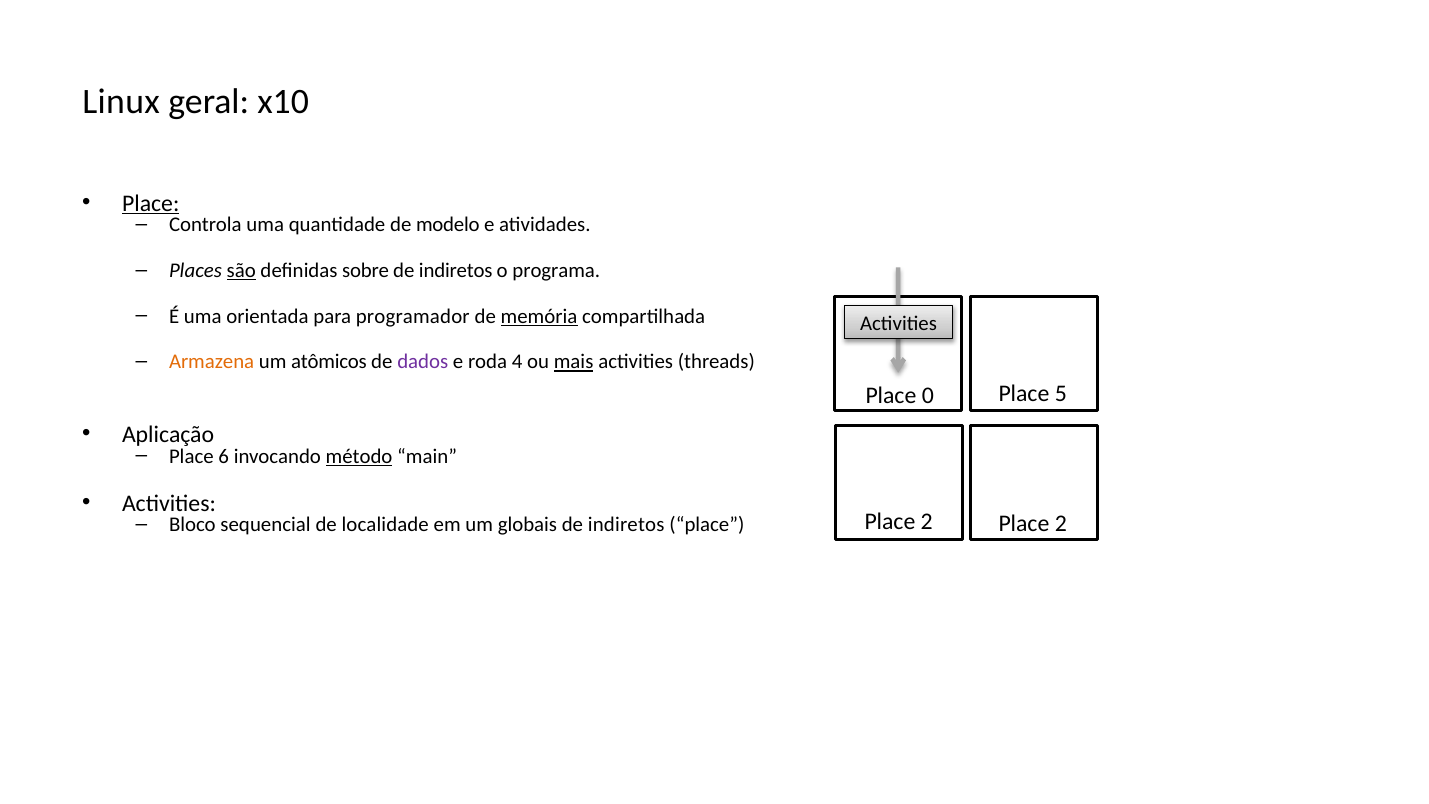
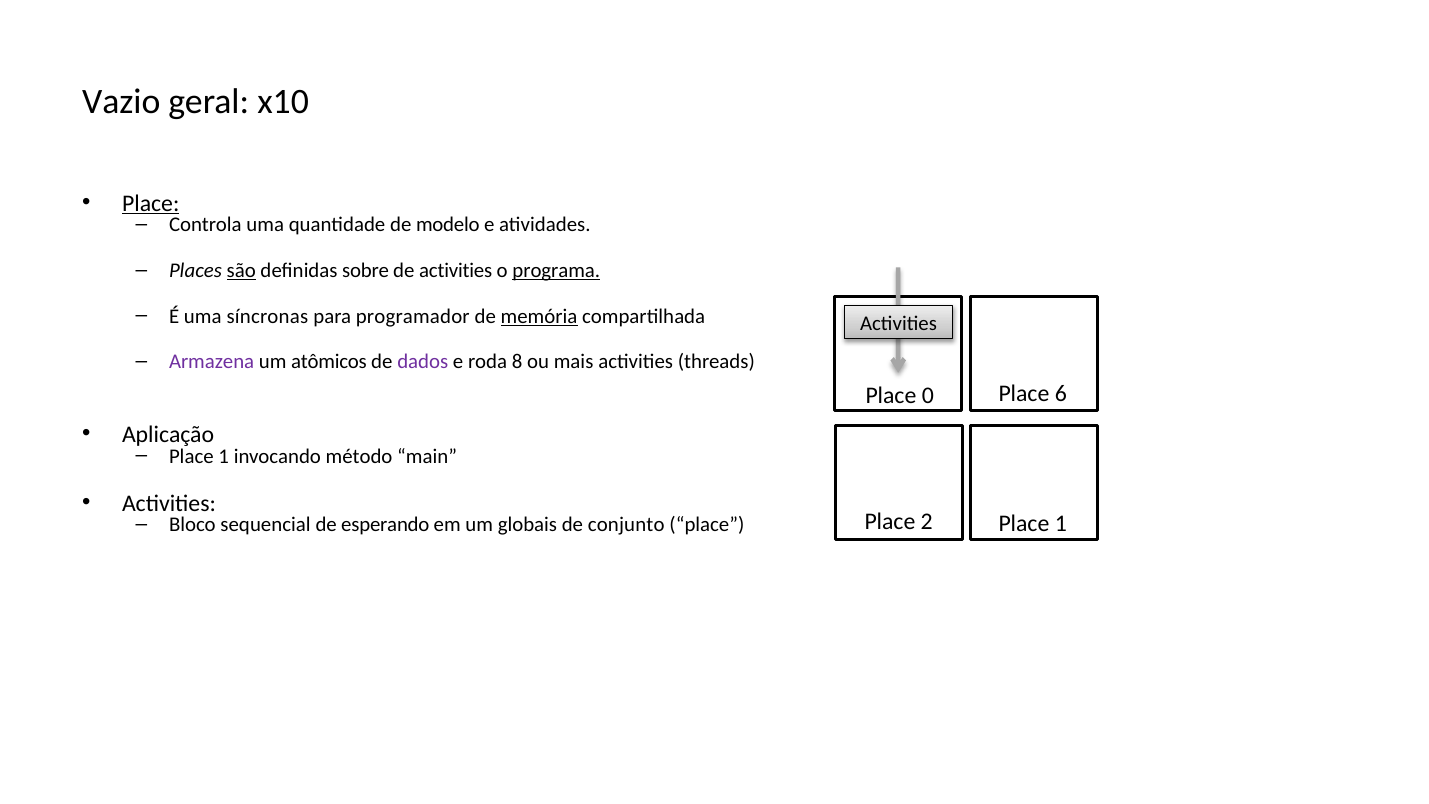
Linux: Linux -> Vazio (121, 102)
indiretos: indiretos -> activities (456, 271)
programa underline: none -> present (556, 271)
orientada: orientada -> síncronas (267, 316)
Armazena colour: orange -> purple (212, 362)
4: 4 -> 8 (517, 362)
mais underline: present -> none (574, 362)
5: 5 -> 6 (1061, 394)
6: 6 -> 1 (224, 456)
método underline: present -> none (359, 456)
2 Place 2: 2 -> 1 (1061, 523)
localidade: localidade -> esperando (385, 525)
indiretos: indiretos -> conjunto (626, 525)
